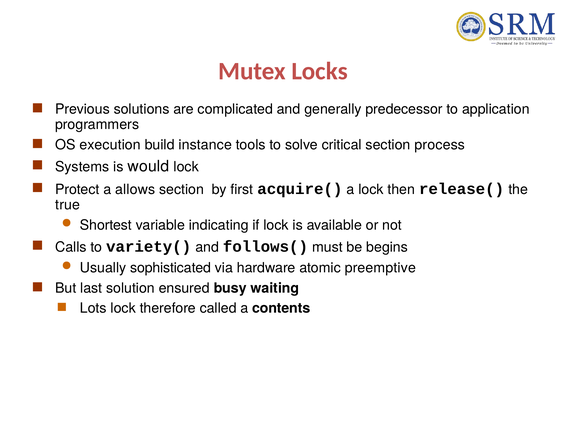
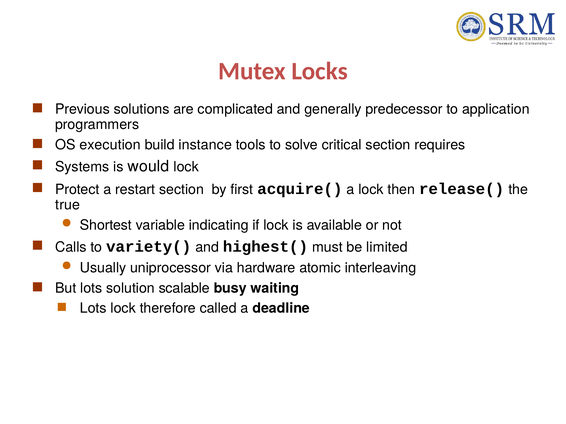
process: process -> requires (440, 145)
allows: allows -> restart (135, 190)
follows(: follows( -> highest( (265, 247)
begins: begins -> limited (387, 248)
sophisticated: sophisticated -> uniprocessor (171, 268)
preemptive: preemptive -> interleaving (380, 268)
But last: last -> lots (91, 288)
ensured: ensured -> scalable (184, 288)
contents: contents -> deadline (281, 309)
